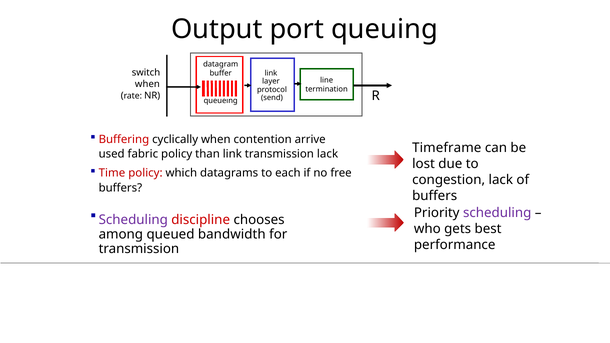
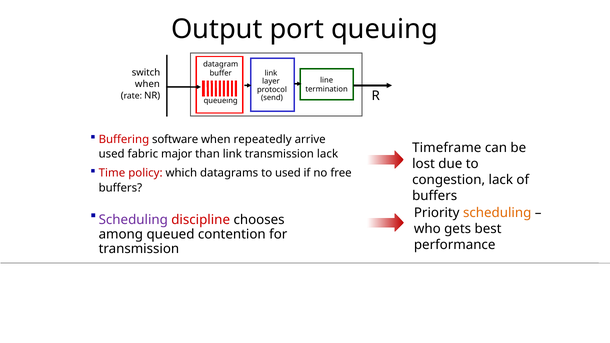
cyclically: cyclically -> software (175, 139)
contention: contention -> repeatedly (263, 139)
fabric policy: policy -> major (177, 154)
to each: each -> used (288, 173)
scheduling colour: purple -> orange (497, 213)
bandwidth: bandwidth -> contention (232, 234)
